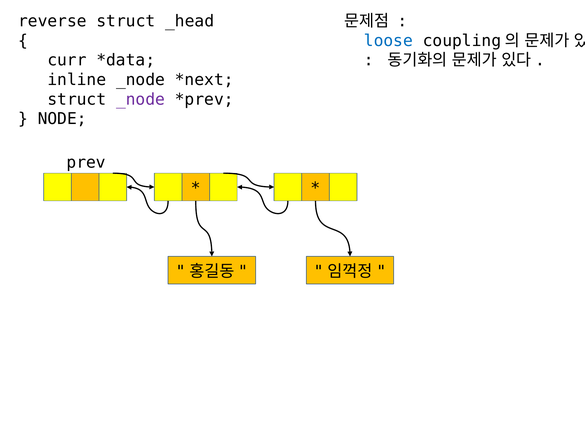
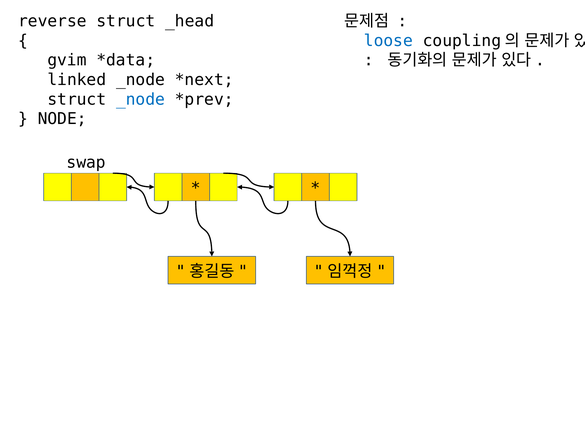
curr: curr -> gvim (67, 60)
inline: inline -> linked (77, 80)
_node colour: purple -> blue (141, 99)
prev: prev -> swap (86, 162)
